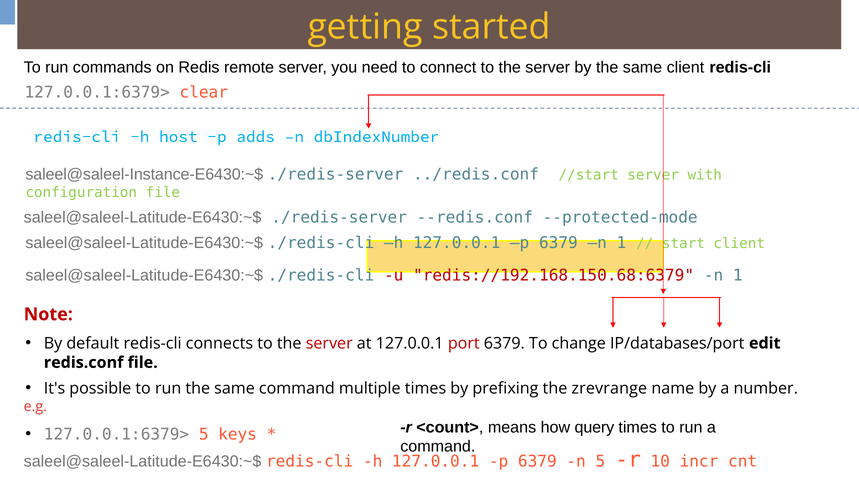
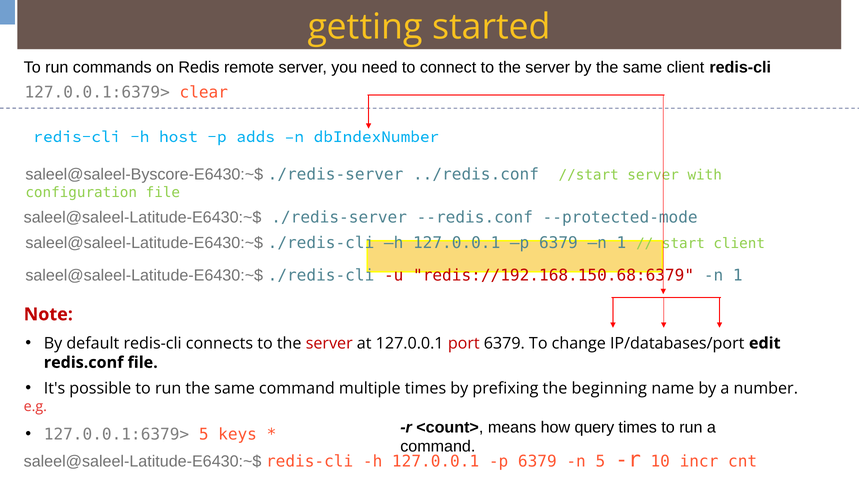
saleel@saleel-Instance-E6430:~$: saleel@saleel-Instance-E6430:~$ -> saleel@saleel-Byscore-E6430:~$ (144, 174)
zrevrange: zrevrange -> beginning (609, 388)
